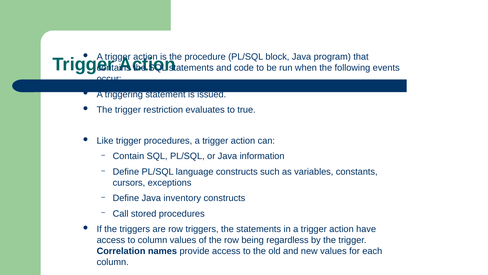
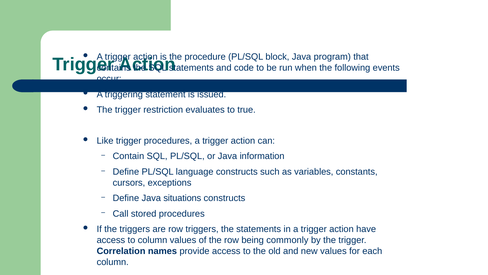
inventory: inventory -> situations (182, 198)
regardless: regardless -> commonly (287, 240)
